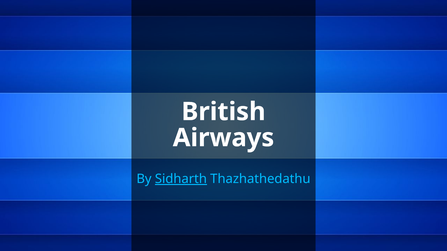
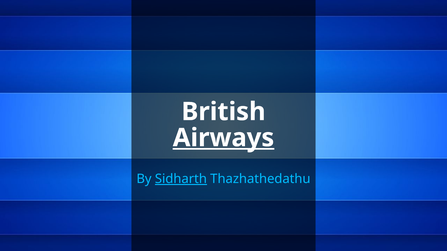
Airways underline: none -> present (223, 138)
